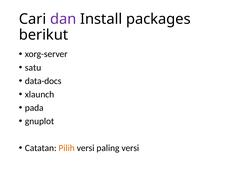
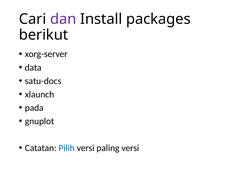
satu: satu -> data (33, 68)
data-docs: data-docs -> satu-docs (43, 81)
Pilih colour: orange -> blue (67, 148)
